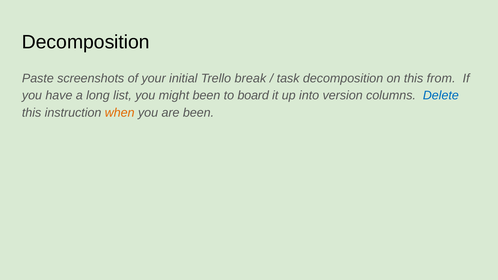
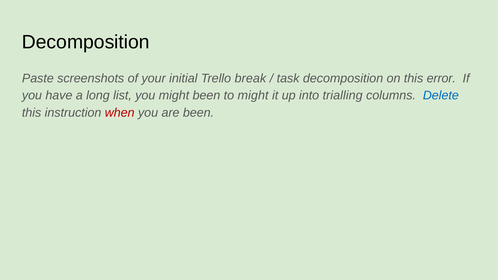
from: from -> error (441, 78)
to board: board -> might (253, 95)
version: version -> trialling (343, 95)
when colour: orange -> red (120, 113)
